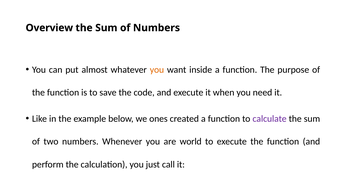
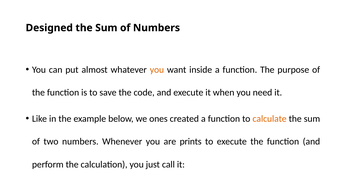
Overview: Overview -> Designed (49, 28)
calculate colour: purple -> orange (270, 119)
world: world -> prints (191, 141)
